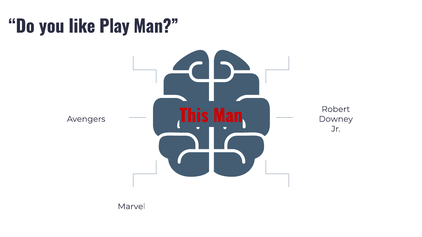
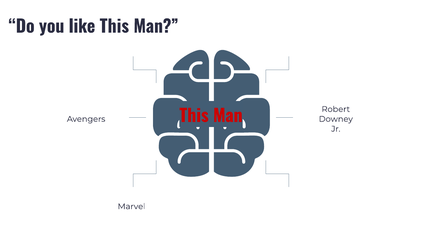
like Play: Play -> This (114, 27)
